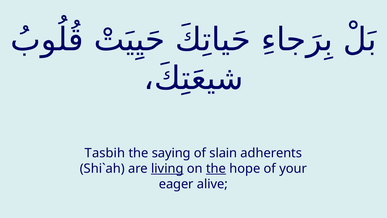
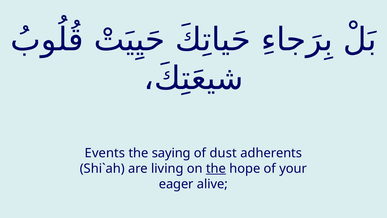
Tasbih: Tasbih -> Events (105, 153)
slain: slain -> dust (223, 153)
living underline: present -> none (167, 168)
